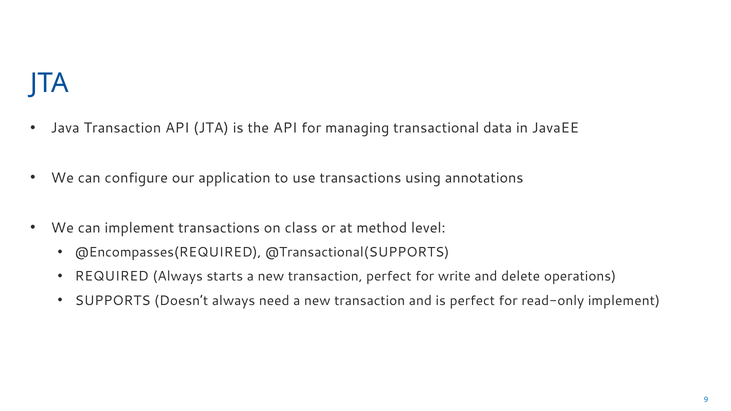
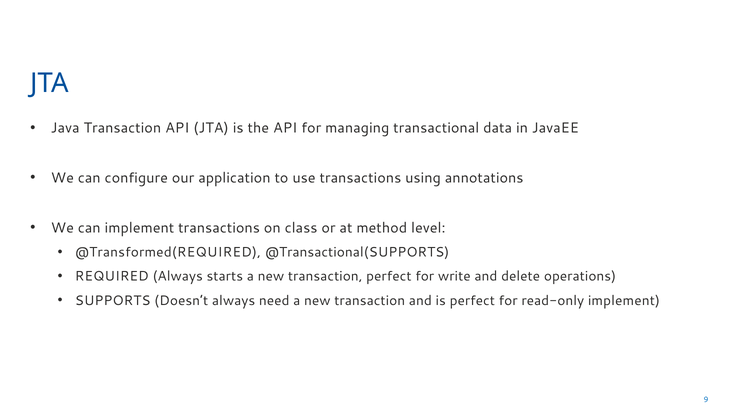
@Encompasses(REQUIRED: @Encompasses(REQUIRED -> @Transformed(REQUIRED (168, 252)
